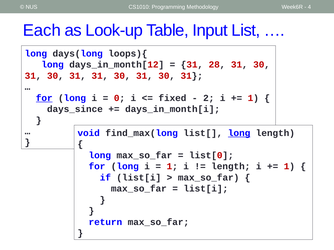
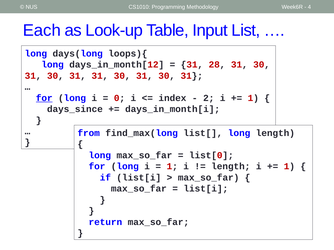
fixed: fixed -> index (172, 98)
void: void -> from (89, 133)
long underline: present -> none (239, 133)
